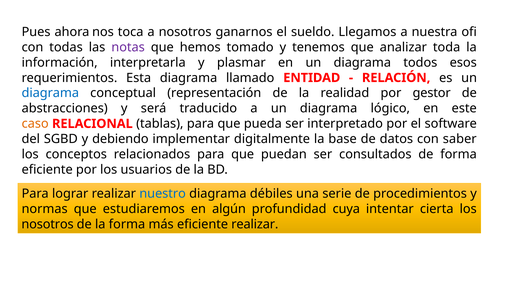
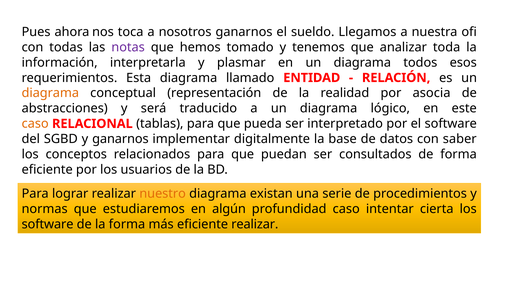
diagrama colour: blue -> orange (50, 93)
gestor: gestor -> asocia (432, 93)
y debiendo: debiendo -> ganarnos (120, 139)
nuestro colour: blue -> orange (163, 194)
débiles: débiles -> existan (271, 194)
profundidad cuya: cuya -> caso (346, 209)
nosotros: nosotros -> software (48, 224)
